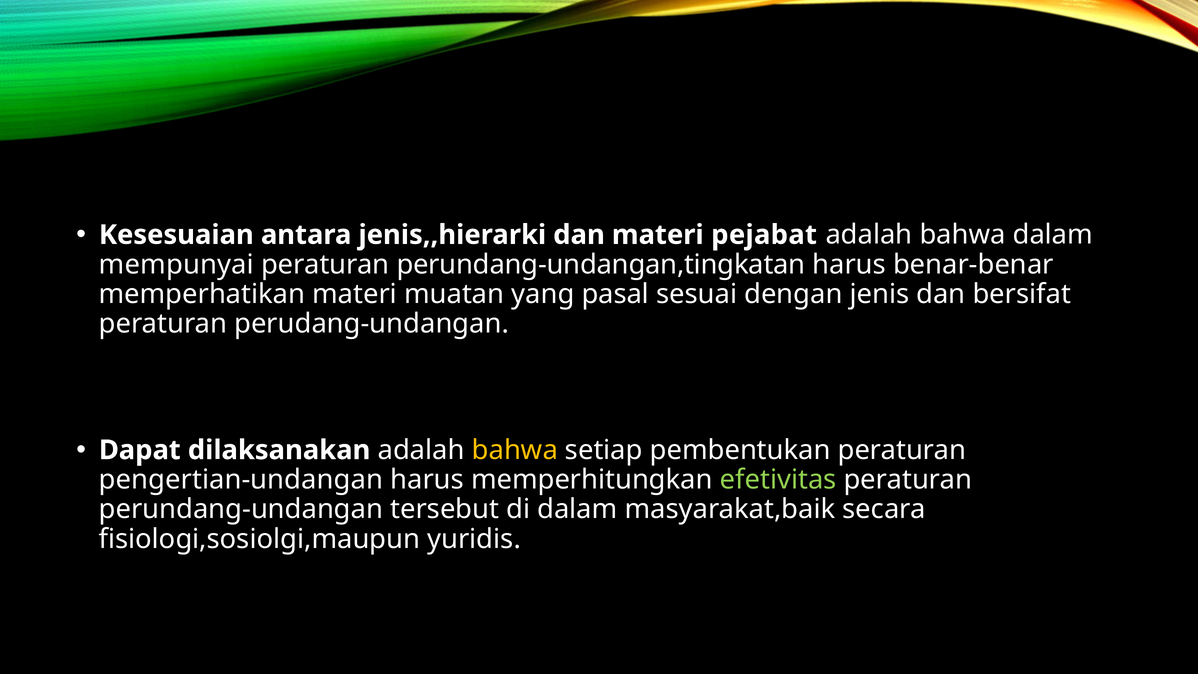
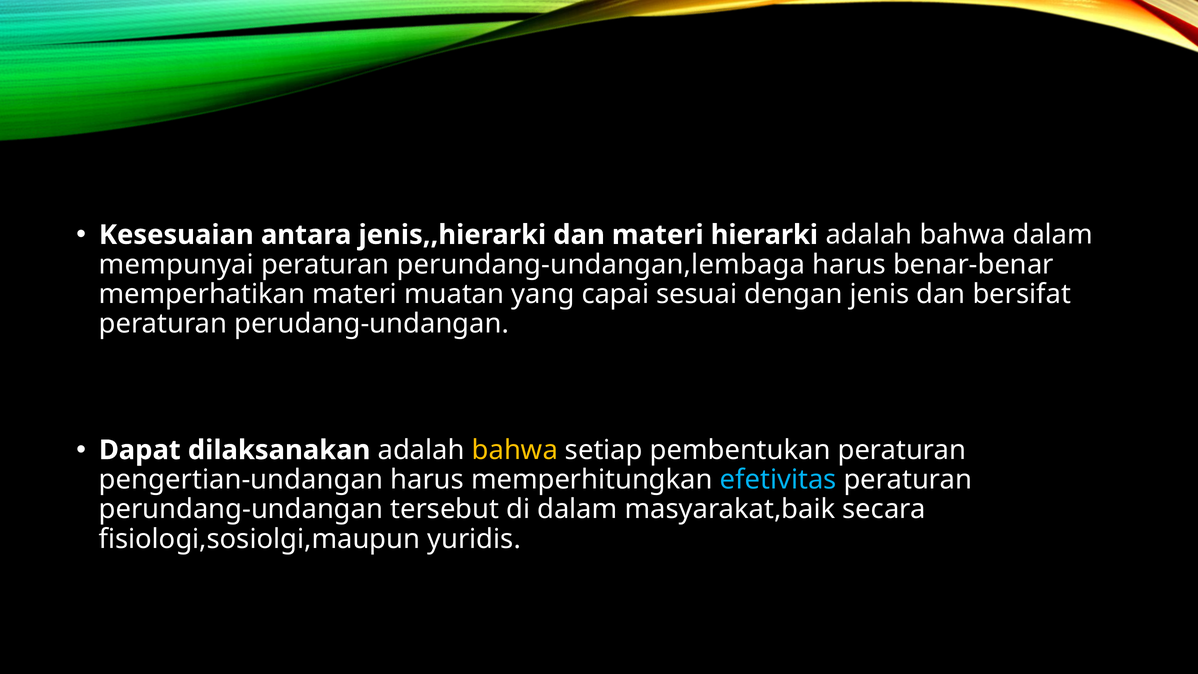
pejabat: pejabat -> hierarki (764, 235)
perundang-undangan,tingkatan: perundang-undangan,tingkatan -> perundang-undangan,lembaga (601, 264)
pasal: pasal -> capai (615, 294)
efetivitas colour: light green -> light blue (778, 480)
